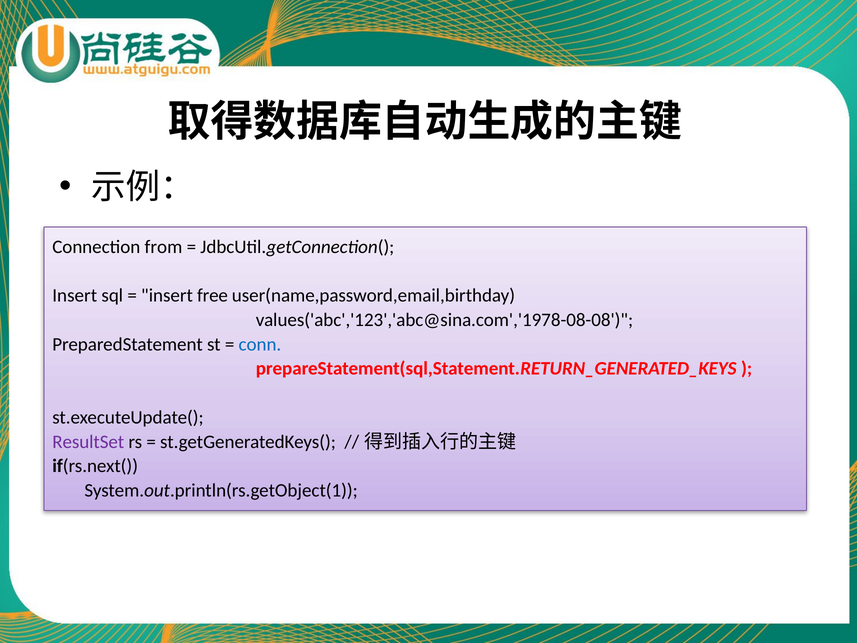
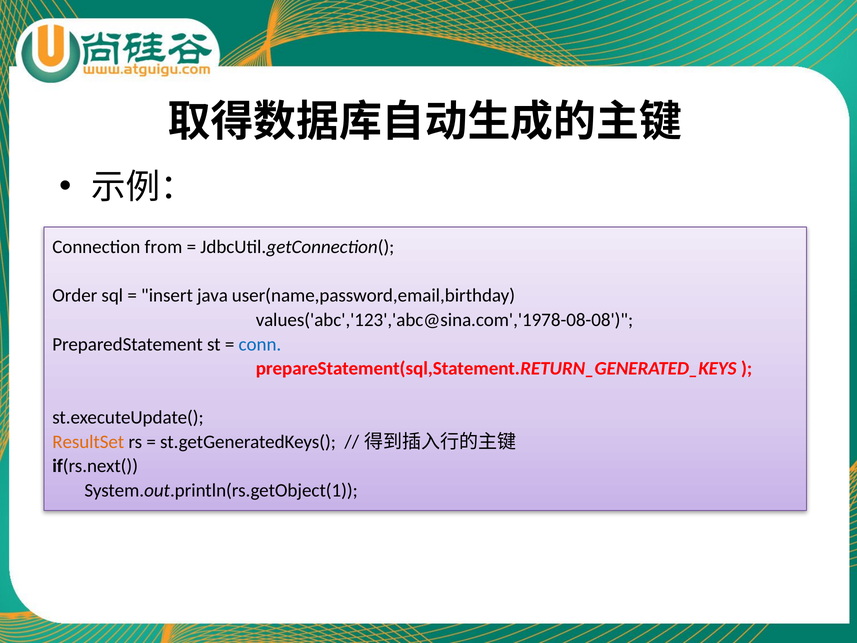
Insert: Insert -> Order (75, 295)
free: free -> java (212, 295)
ResultSet colour: purple -> orange (88, 442)
